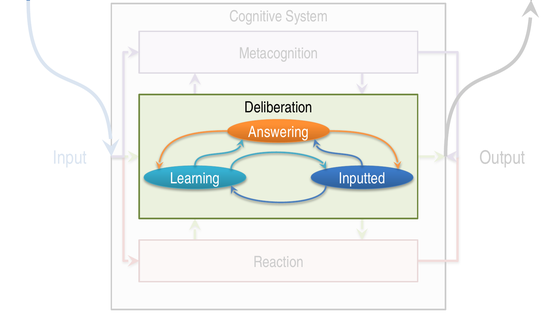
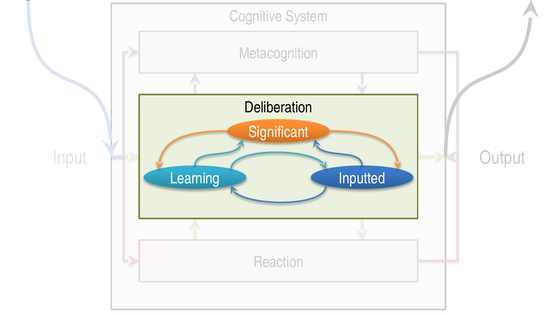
Answering: Answering -> Significant (278, 132)
